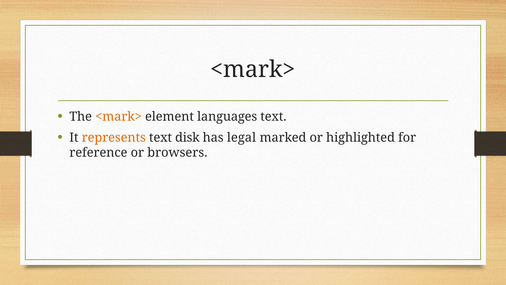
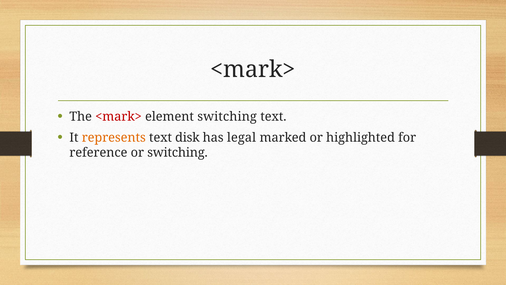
<mark> colour: orange -> red (119, 117)
element languages: languages -> switching (227, 117)
or browsers: browsers -> switching (177, 153)
